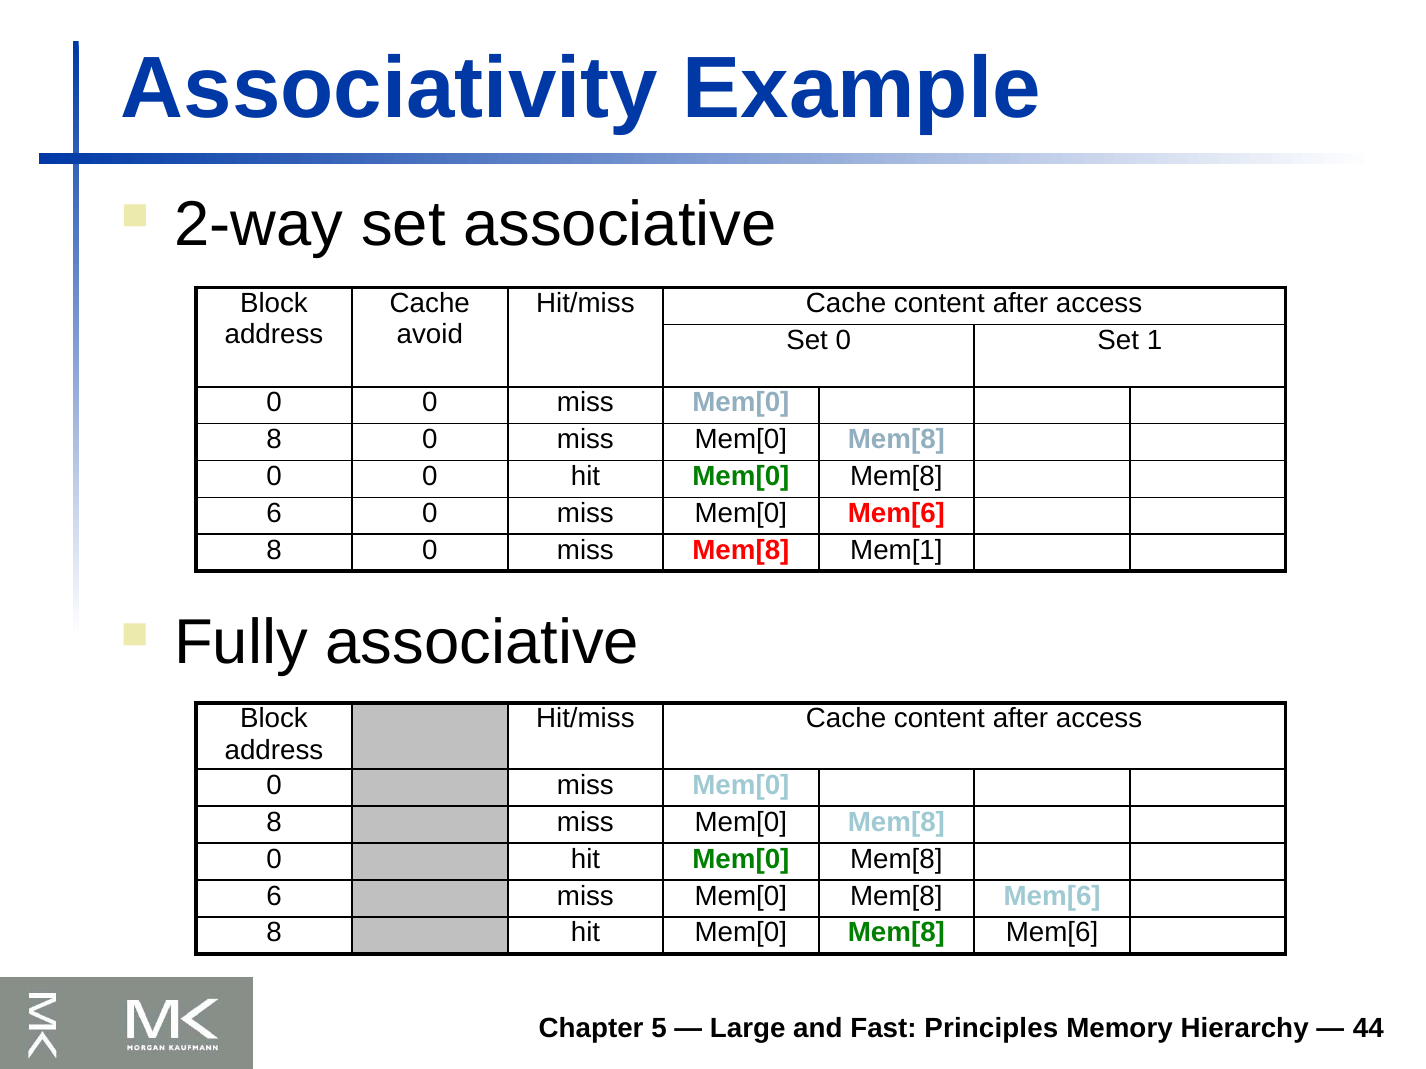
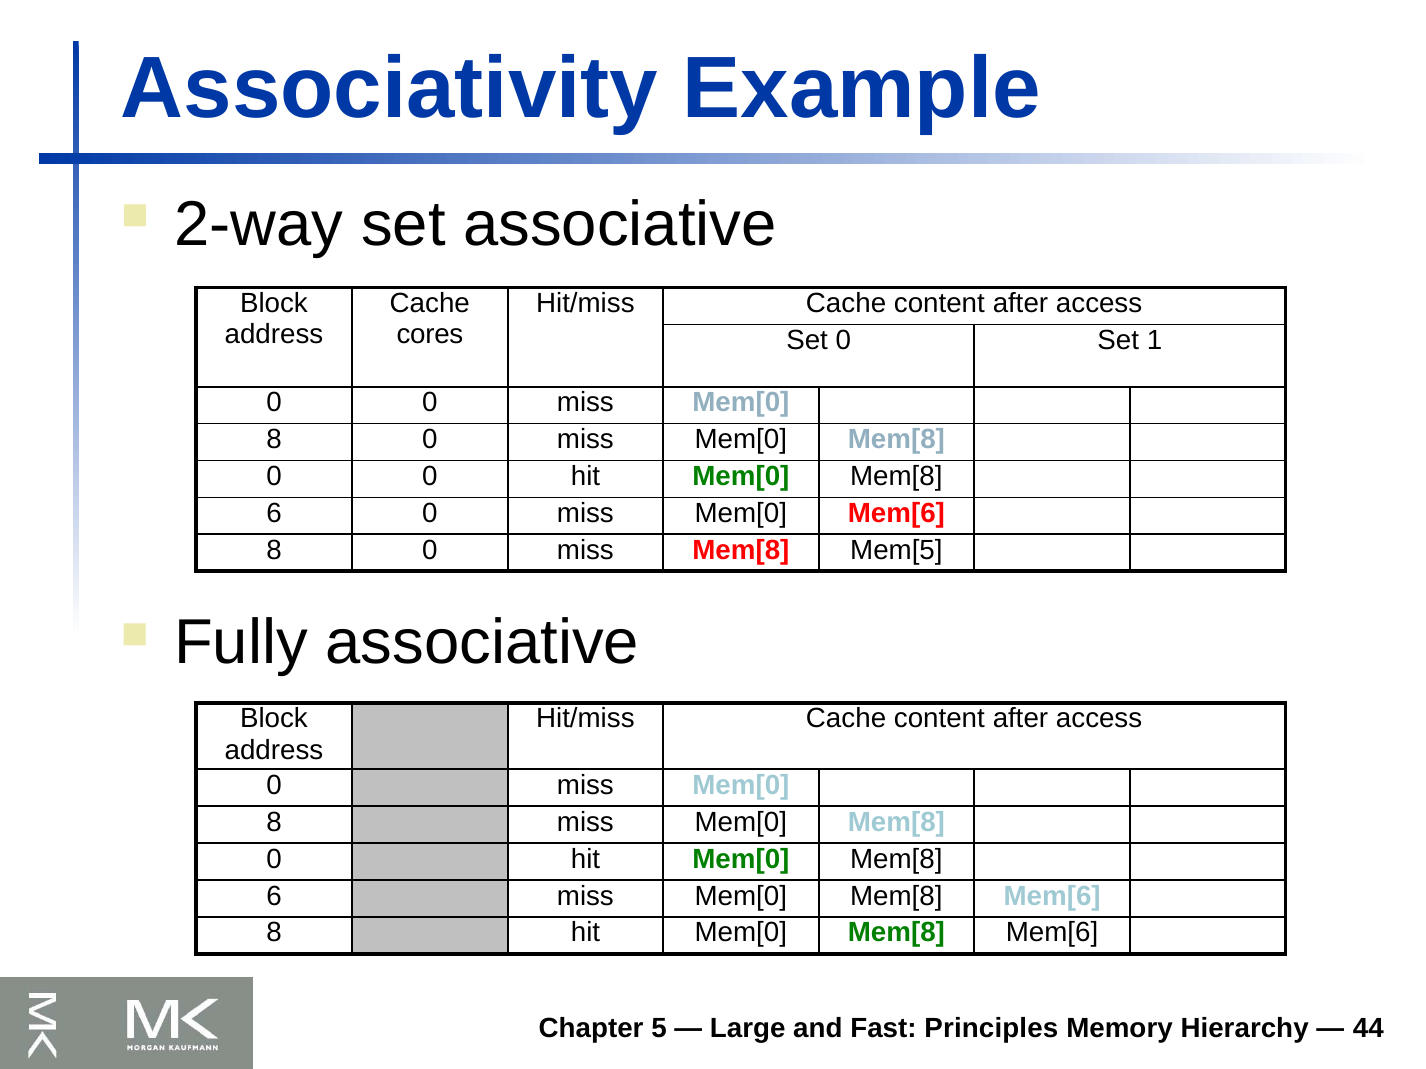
avoid: avoid -> cores (430, 335)
Mem[1: Mem[1 -> Mem[5 (896, 551)
